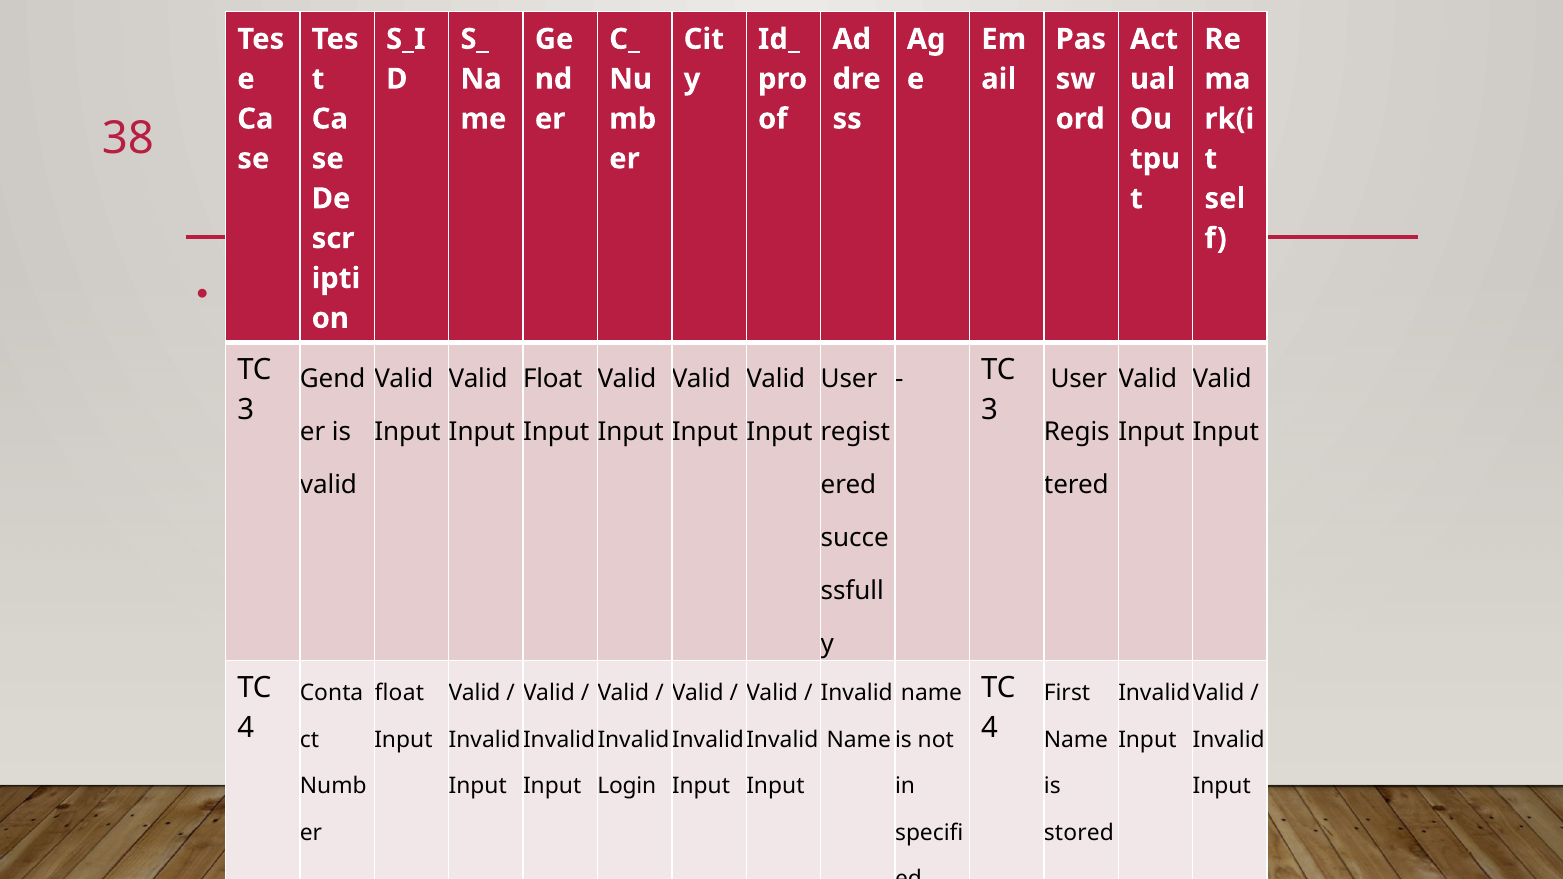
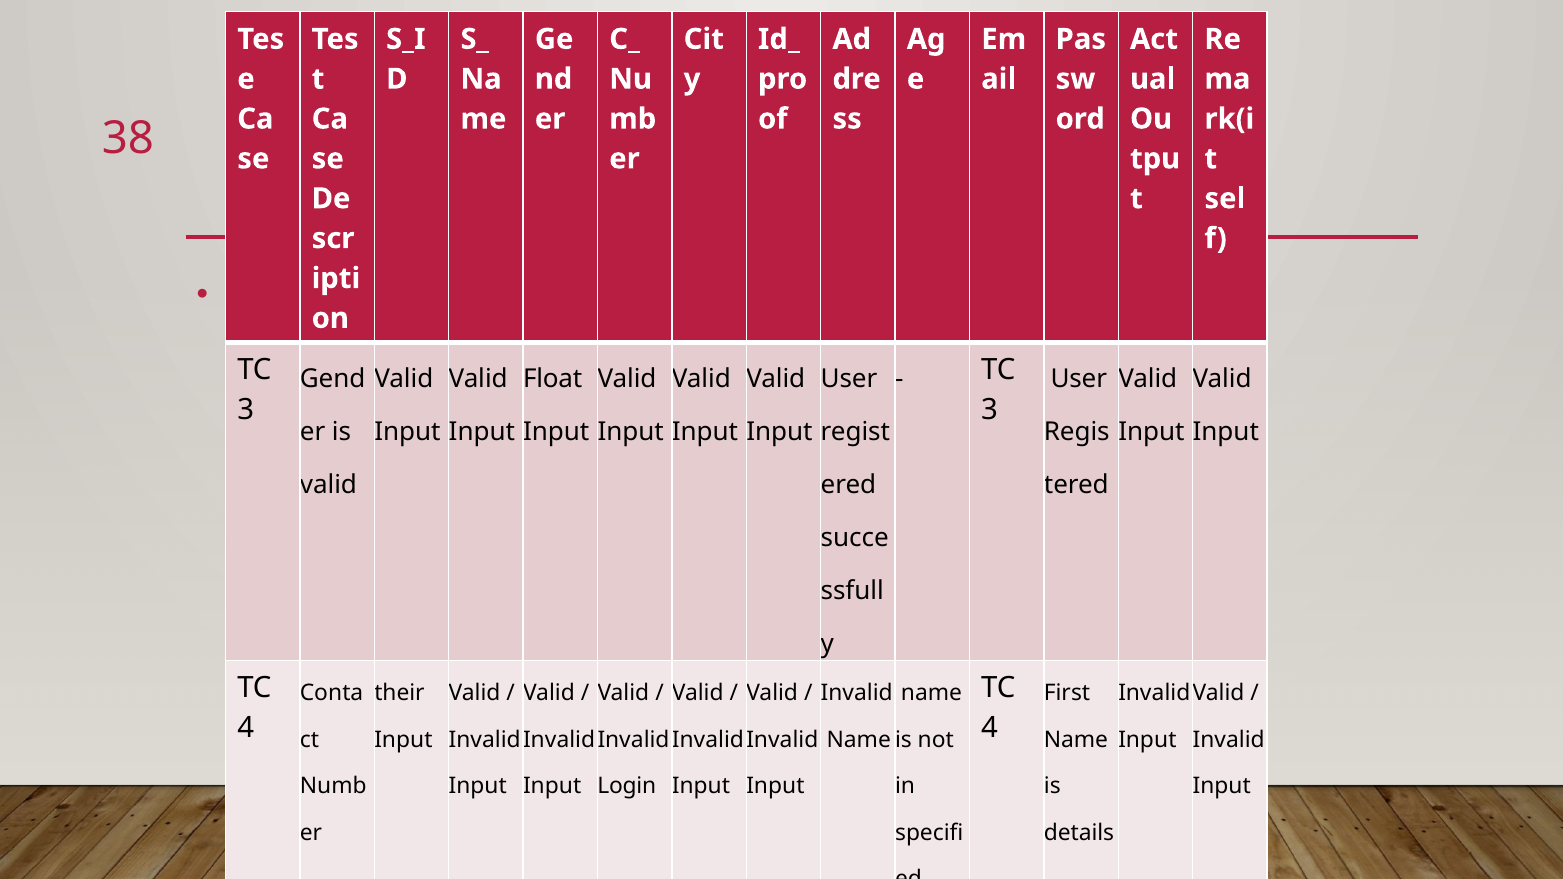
float: float -> their (399, 693)
stored: stored -> details (1079, 833)
